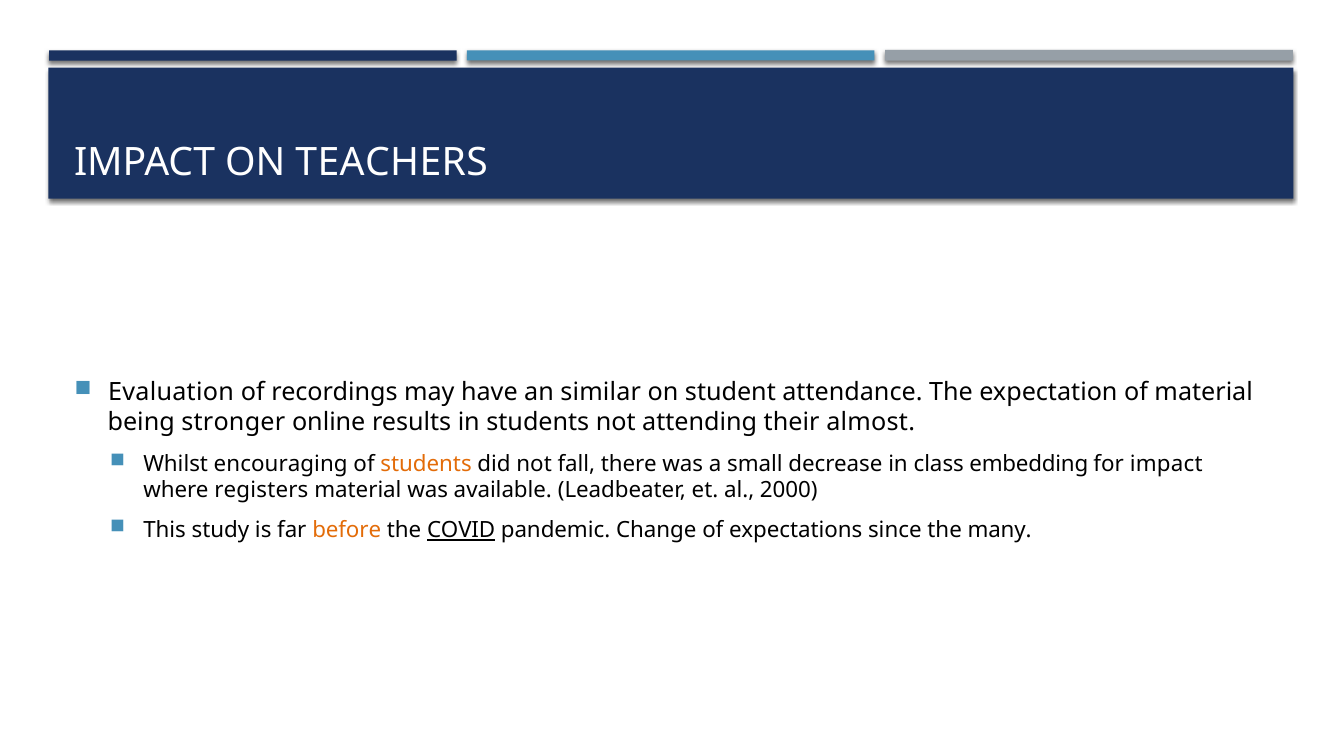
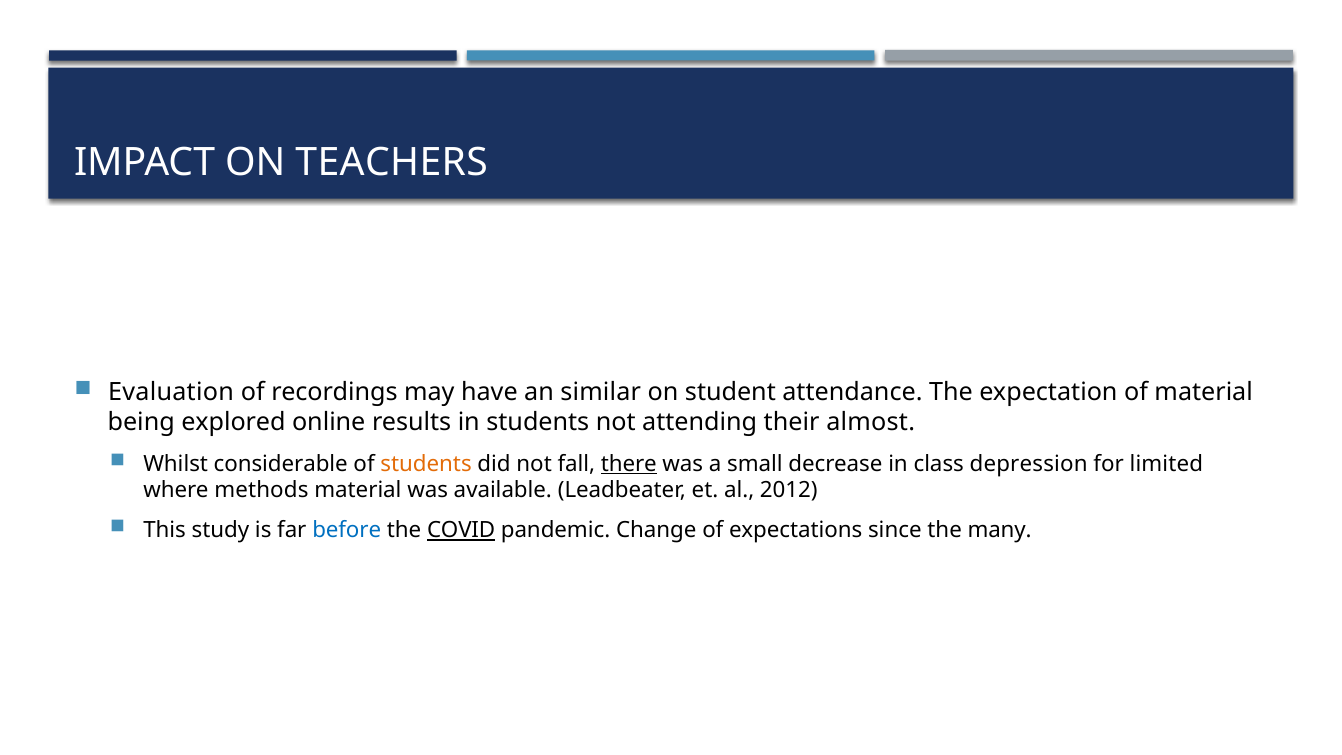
stronger: stronger -> explored (233, 423)
encouraging: encouraging -> considerable (281, 464)
there underline: none -> present (629, 464)
embedding: embedding -> depression (1029, 464)
for impact: impact -> limited (1166, 464)
registers: registers -> methods (261, 491)
2000: 2000 -> 2012 (789, 491)
before colour: orange -> blue (347, 530)
